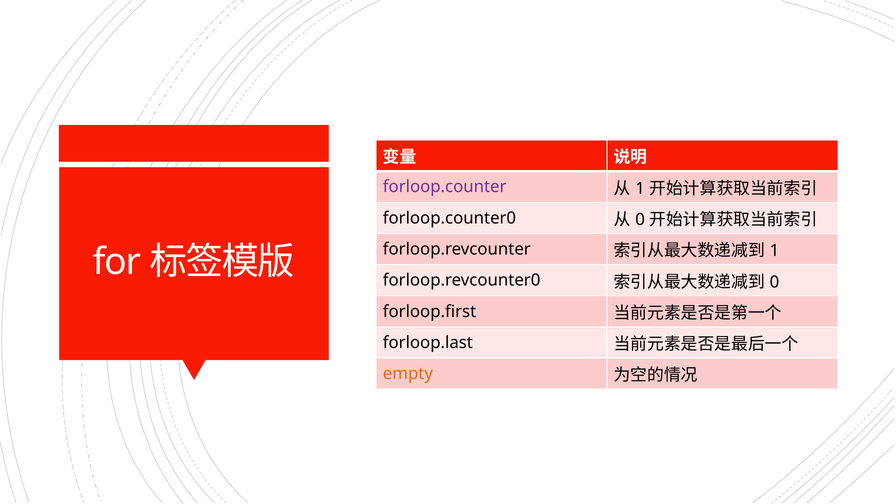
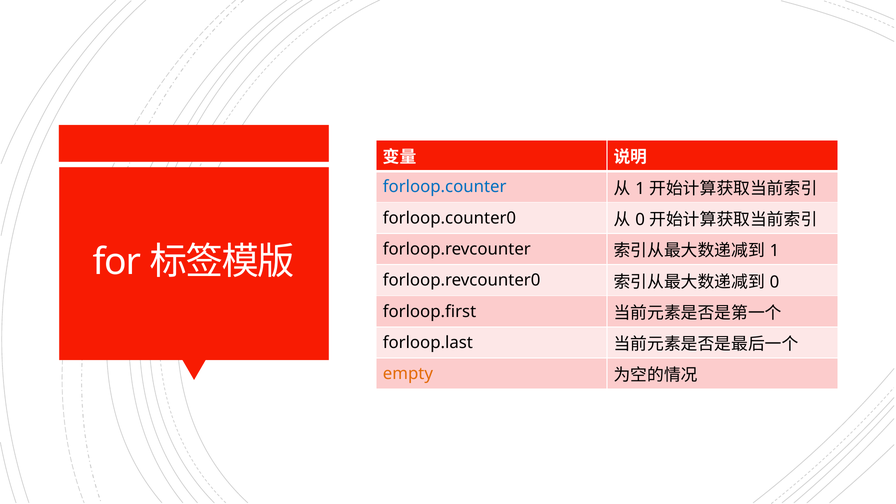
forloop.counter colour: purple -> blue (445, 187)
